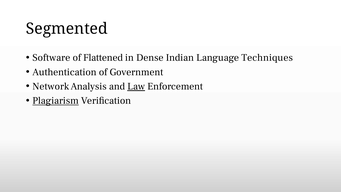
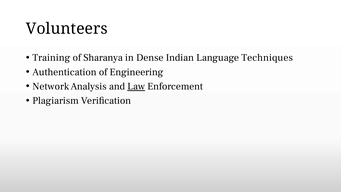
Segmented: Segmented -> Volunteers (67, 29)
Software: Software -> Training (51, 58)
Flattened: Flattened -> Sharanya (103, 58)
Government: Government -> Engineering (136, 72)
Plagiarism underline: present -> none (56, 101)
